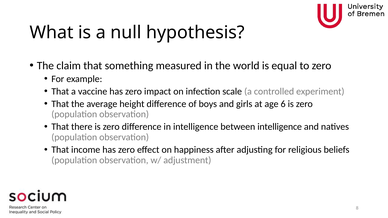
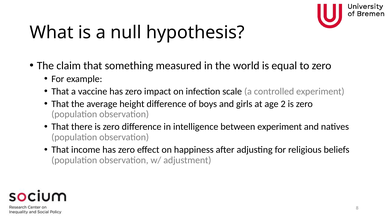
6: 6 -> 2 (283, 104)
between intelligence: intelligence -> experiment (280, 127)
